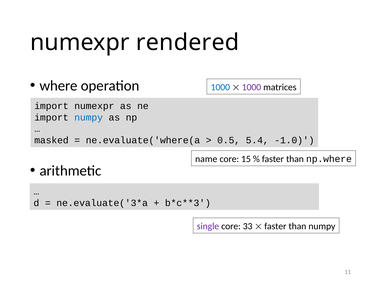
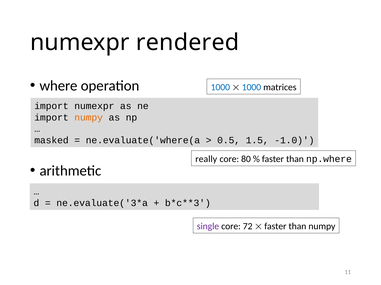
1000 colour: purple -> blue (251, 87)
numpy colour: blue -> orange (89, 118)
5.4: 5.4 -> 1.5 (257, 141)
name: name -> really (206, 159)
15: 15 -> 80 (246, 159)
33: 33 -> 72 (248, 227)
